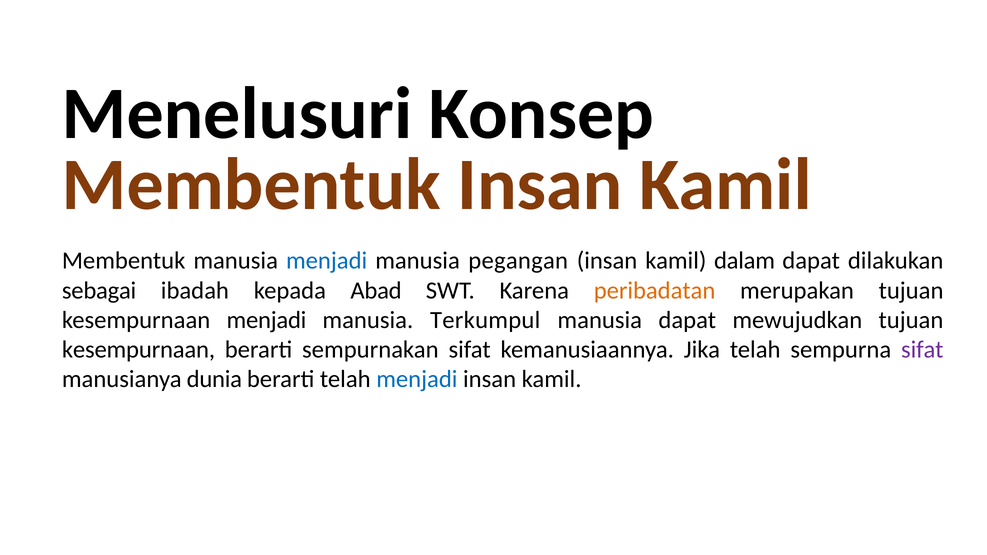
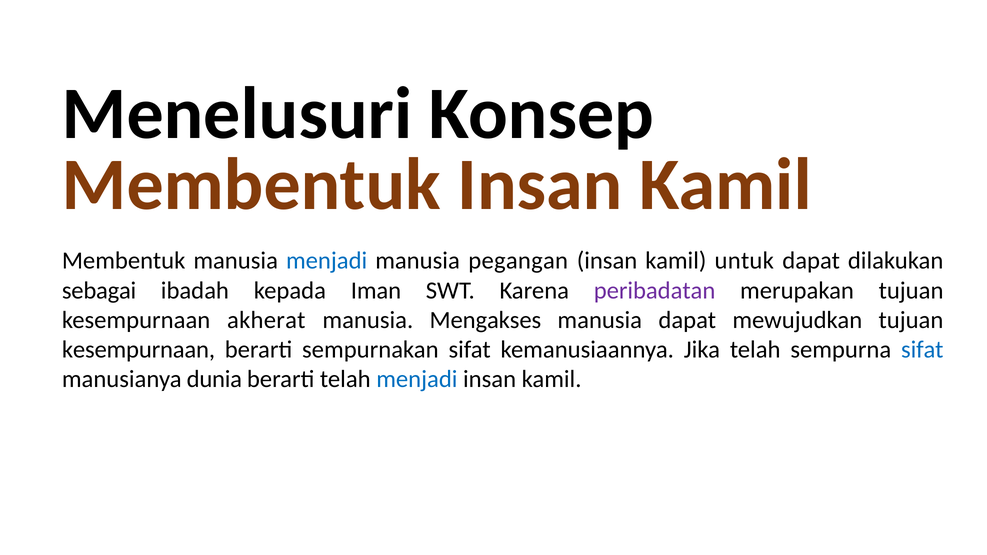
dalam: dalam -> untuk (744, 261)
Abad: Abad -> Iman (376, 291)
peribadatan colour: orange -> purple (655, 291)
kesempurnaan menjadi: menjadi -> akherat (266, 320)
Terkumpul: Terkumpul -> Mengakses (485, 320)
sifat colour: purple -> blue (922, 350)
